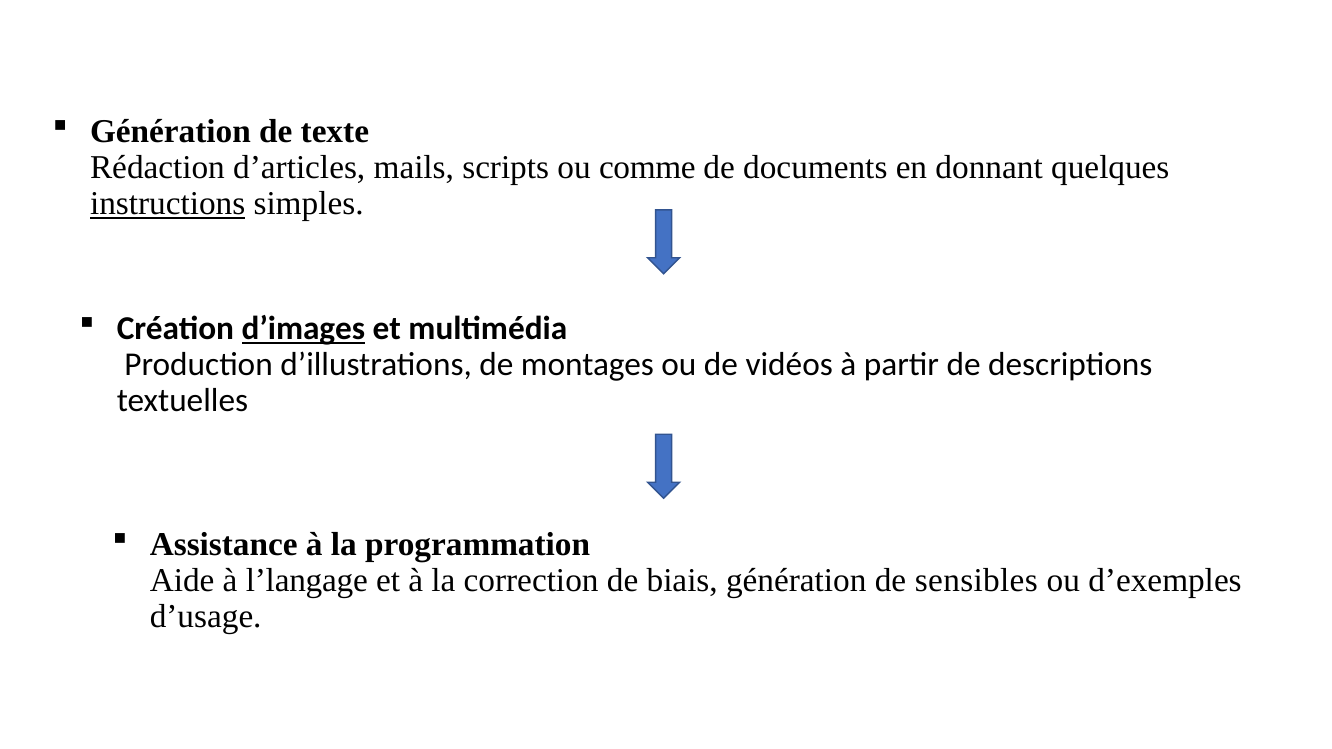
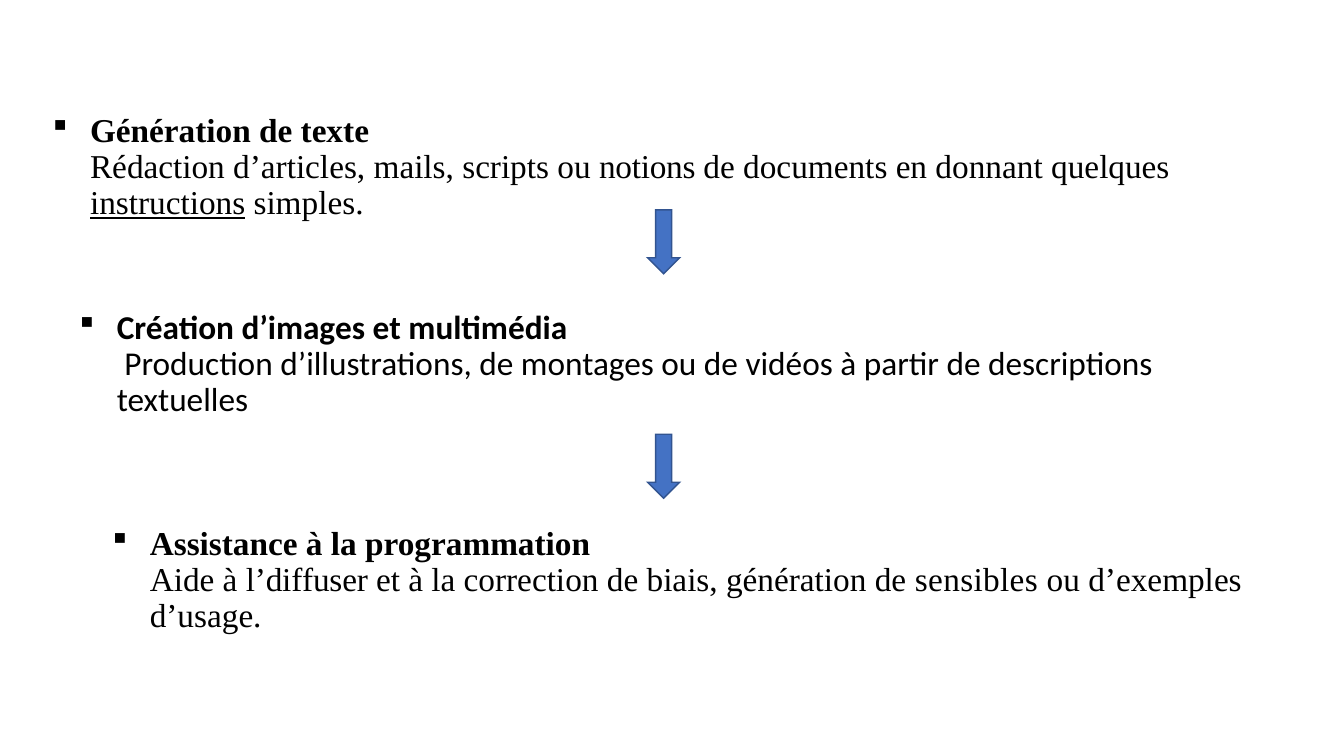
comme: comme -> notions (647, 167)
d’images underline: present -> none (303, 329)
l’langage: l’langage -> l’diffuser (307, 581)
